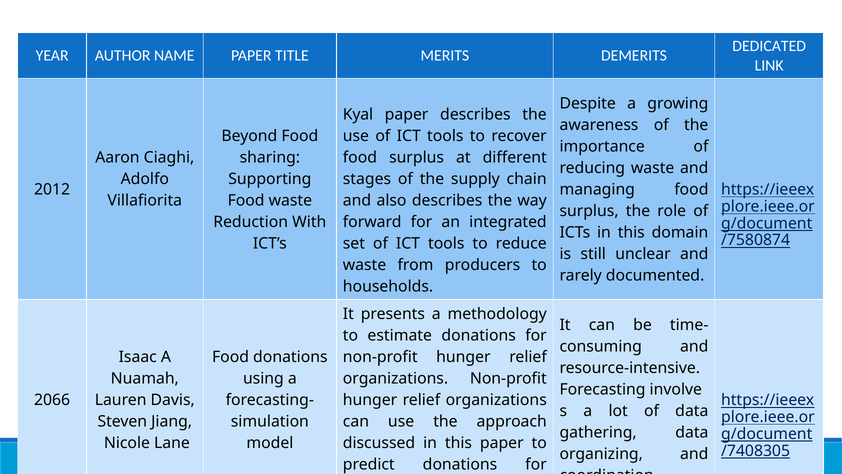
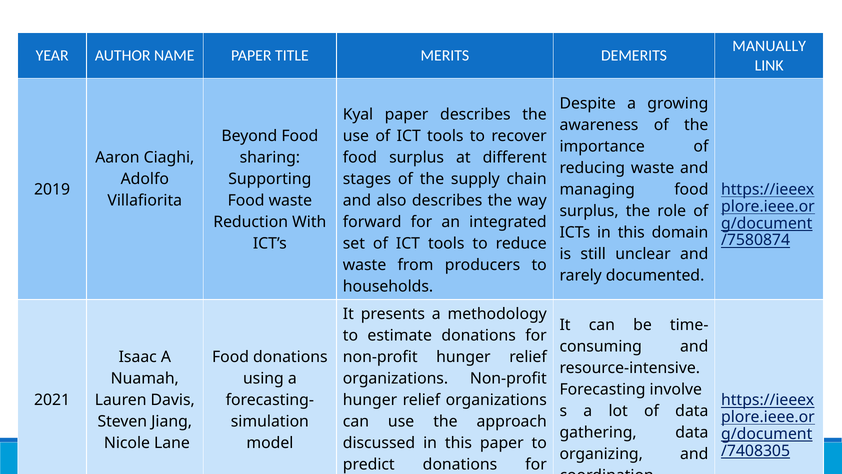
DEDICATED: DEDICATED -> MANUALLY (769, 46)
2012: 2012 -> 2019 (52, 190)
2066: 2066 -> 2021 (52, 400)
